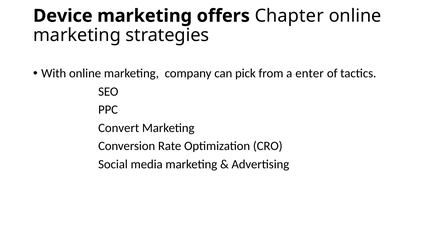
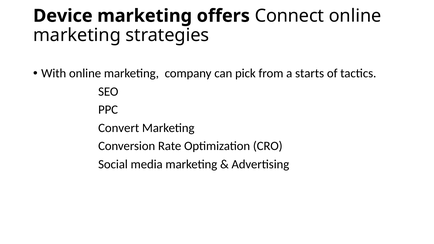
Chapter: Chapter -> Connect (289, 16)
enter: enter -> starts (310, 73)
